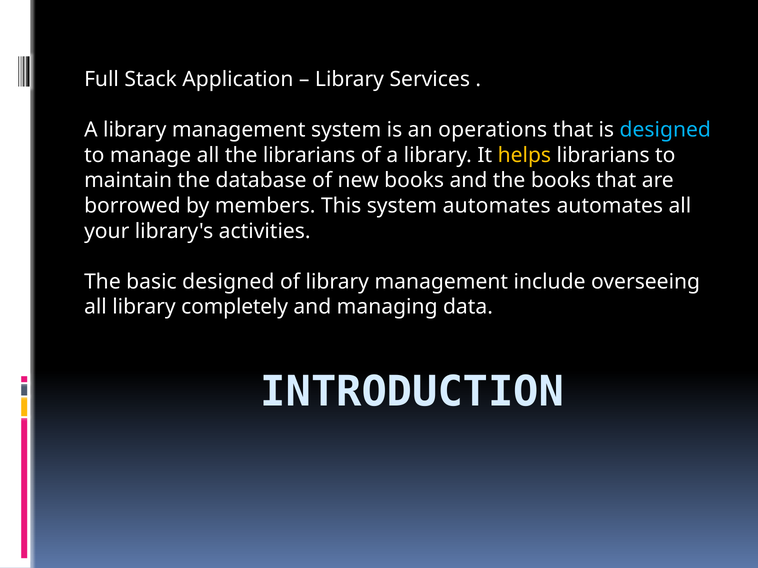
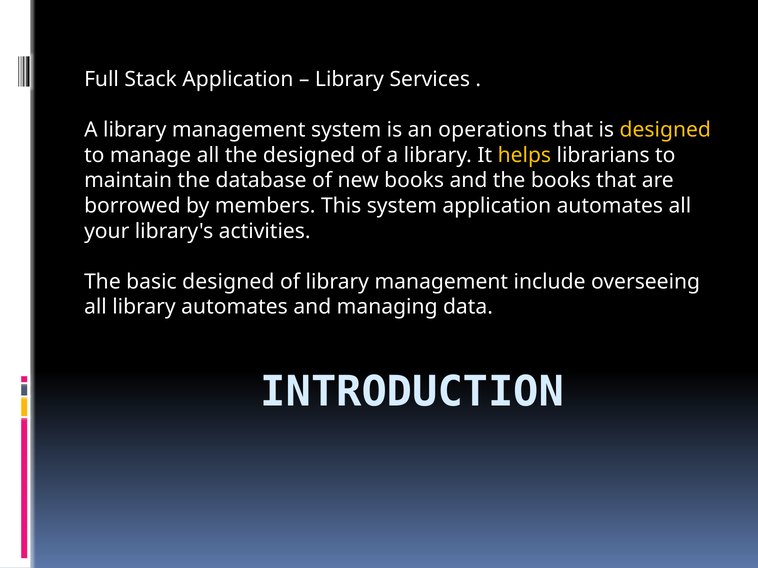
designed colour: light blue -> yellow (665, 130)
the librarians: librarians -> designed (309, 155)
system automates: automates -> application (497, 206)
library completely: completely -> automates (235, 307)
